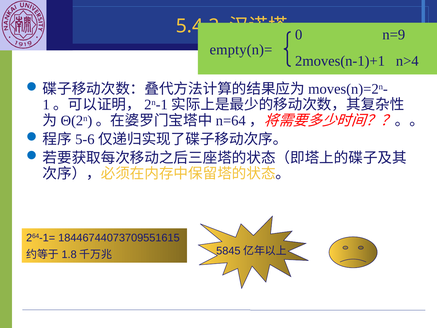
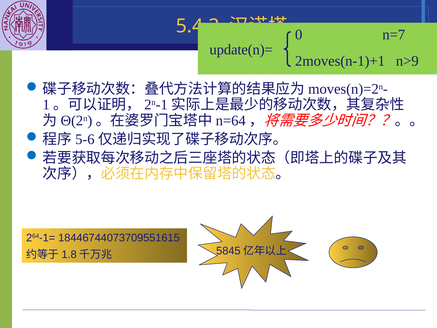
n=9: n=9 -> n=7 (394, 35)
empty(n)=: empty(n)= -> update(n)= (241, 50)
n>4: n>4 -> n>9 (407, 61)
